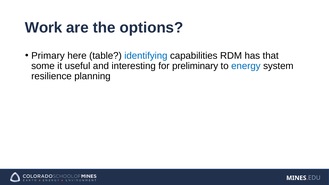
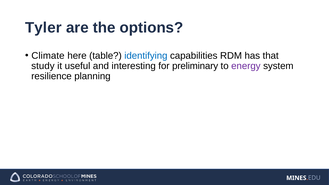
Work: Work -> Tyler (43, 28)
Primary: Primary -> Climate (48, 56)
some: some -> study (43, 66)
energy colour: blue -> purple (246, 66)
